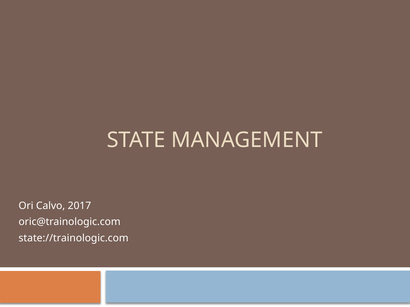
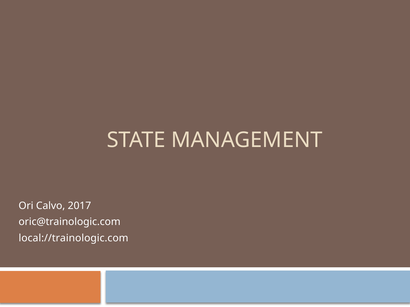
state://trainologic.com: state://trainologic.com -> local://trainologic.com (73, 239)
